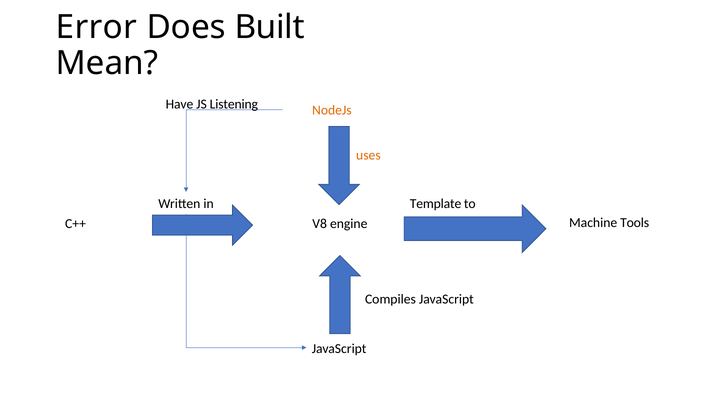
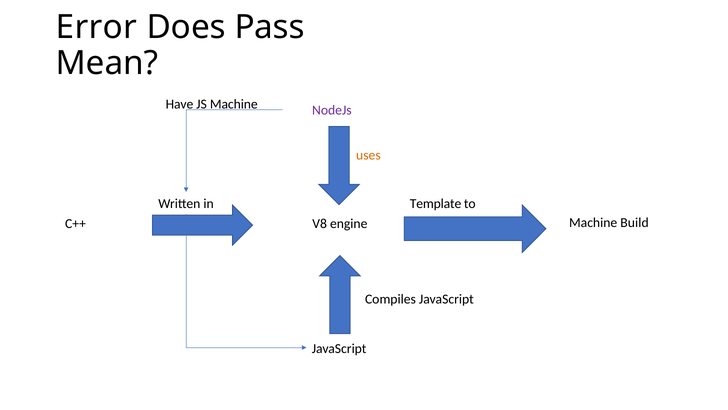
Built: Built -> Pass (270, 27)
JS Listening: Listening -> Machine (234, 104)
NodeJs colour: orange -> purple (332, 110)
Tools: Tools -> Build (635, 223)
